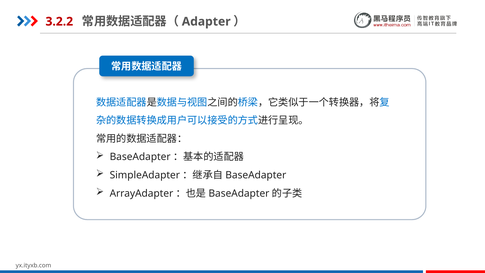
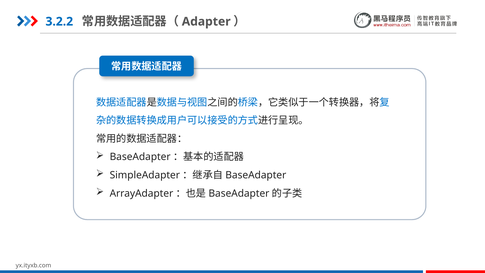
3.2.2 colour: red -> blue (59, 22)
